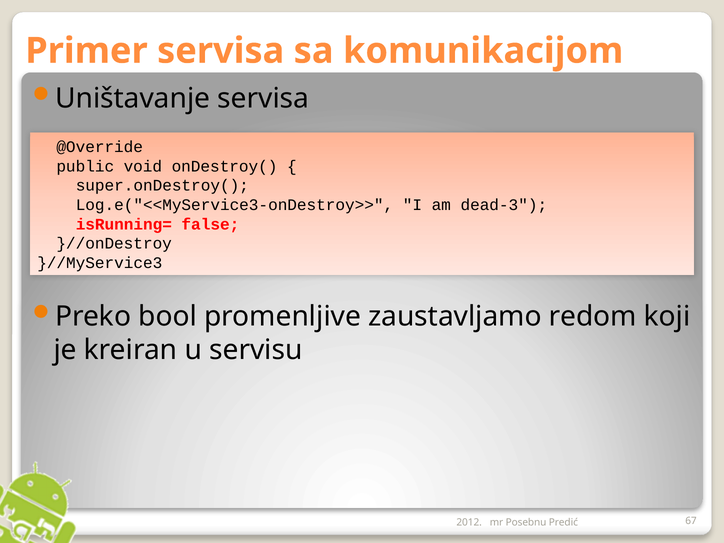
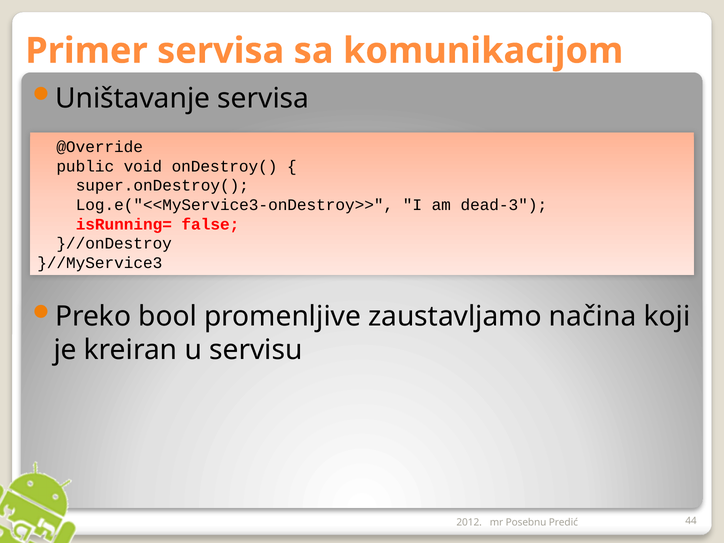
redom: redom -> načina (593, 316)
67: 67 -> 44 (691, 521)
